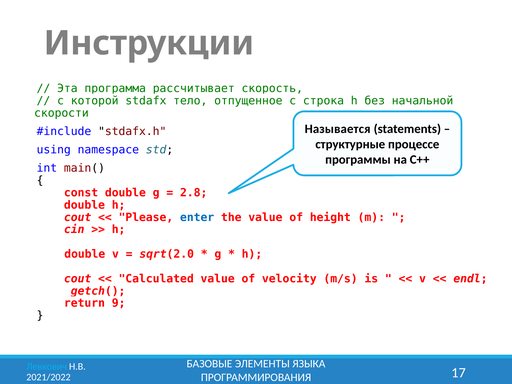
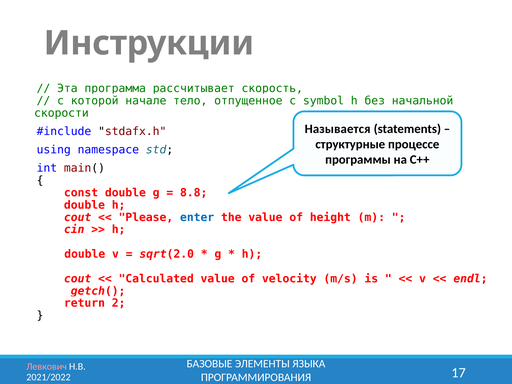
stdafx: stdafx -> начале (146, 101)
строка: строка -> symbol (324, 101)
2.8: 2.8 -> 8.8 (194, 193)
9: 9 -> 2 (119, 303)
Левкович colour: light blue -> pink (47, 366)
